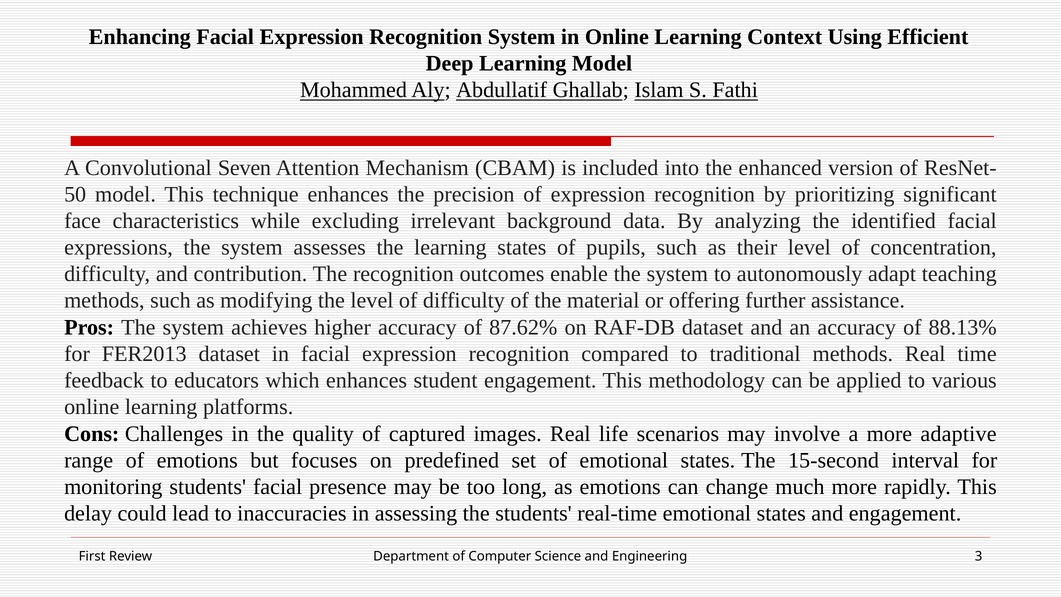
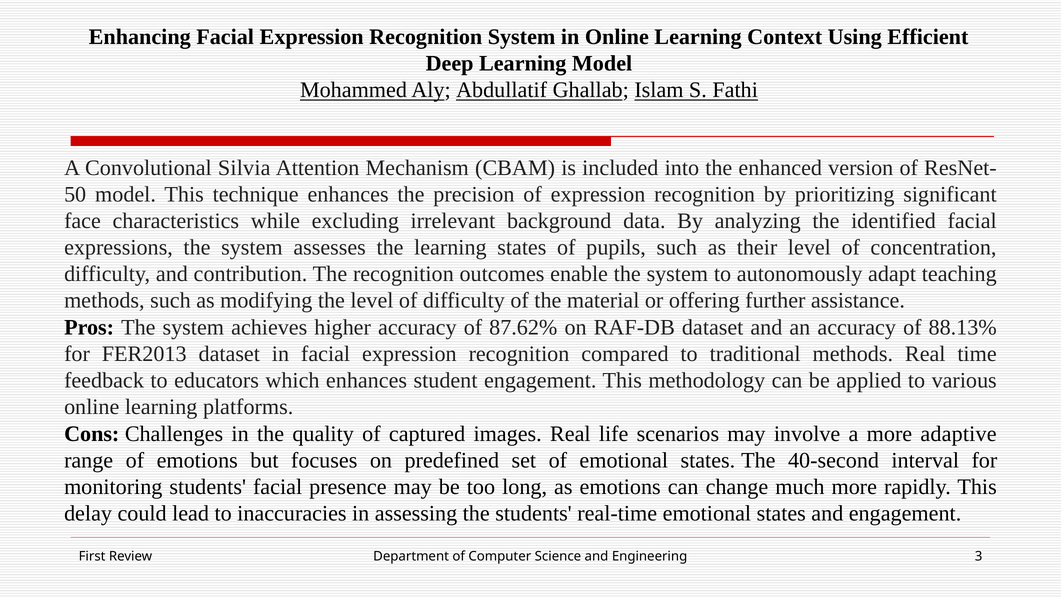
Seven: Seven -> Silvia (244, 168)
15-second: 15-second -> 40-second (834, 460)
